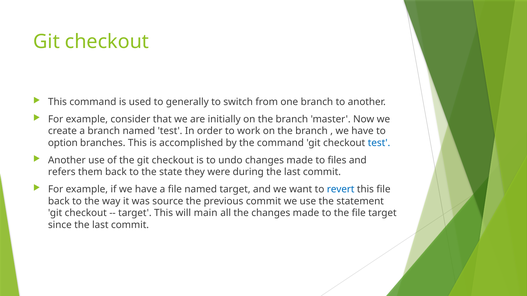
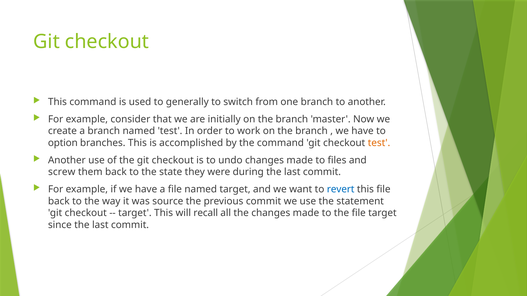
test colour: blue -> orange (379, 143)
refers: refers -> screw (62, 172)
main: main -> recall (206, 213)
